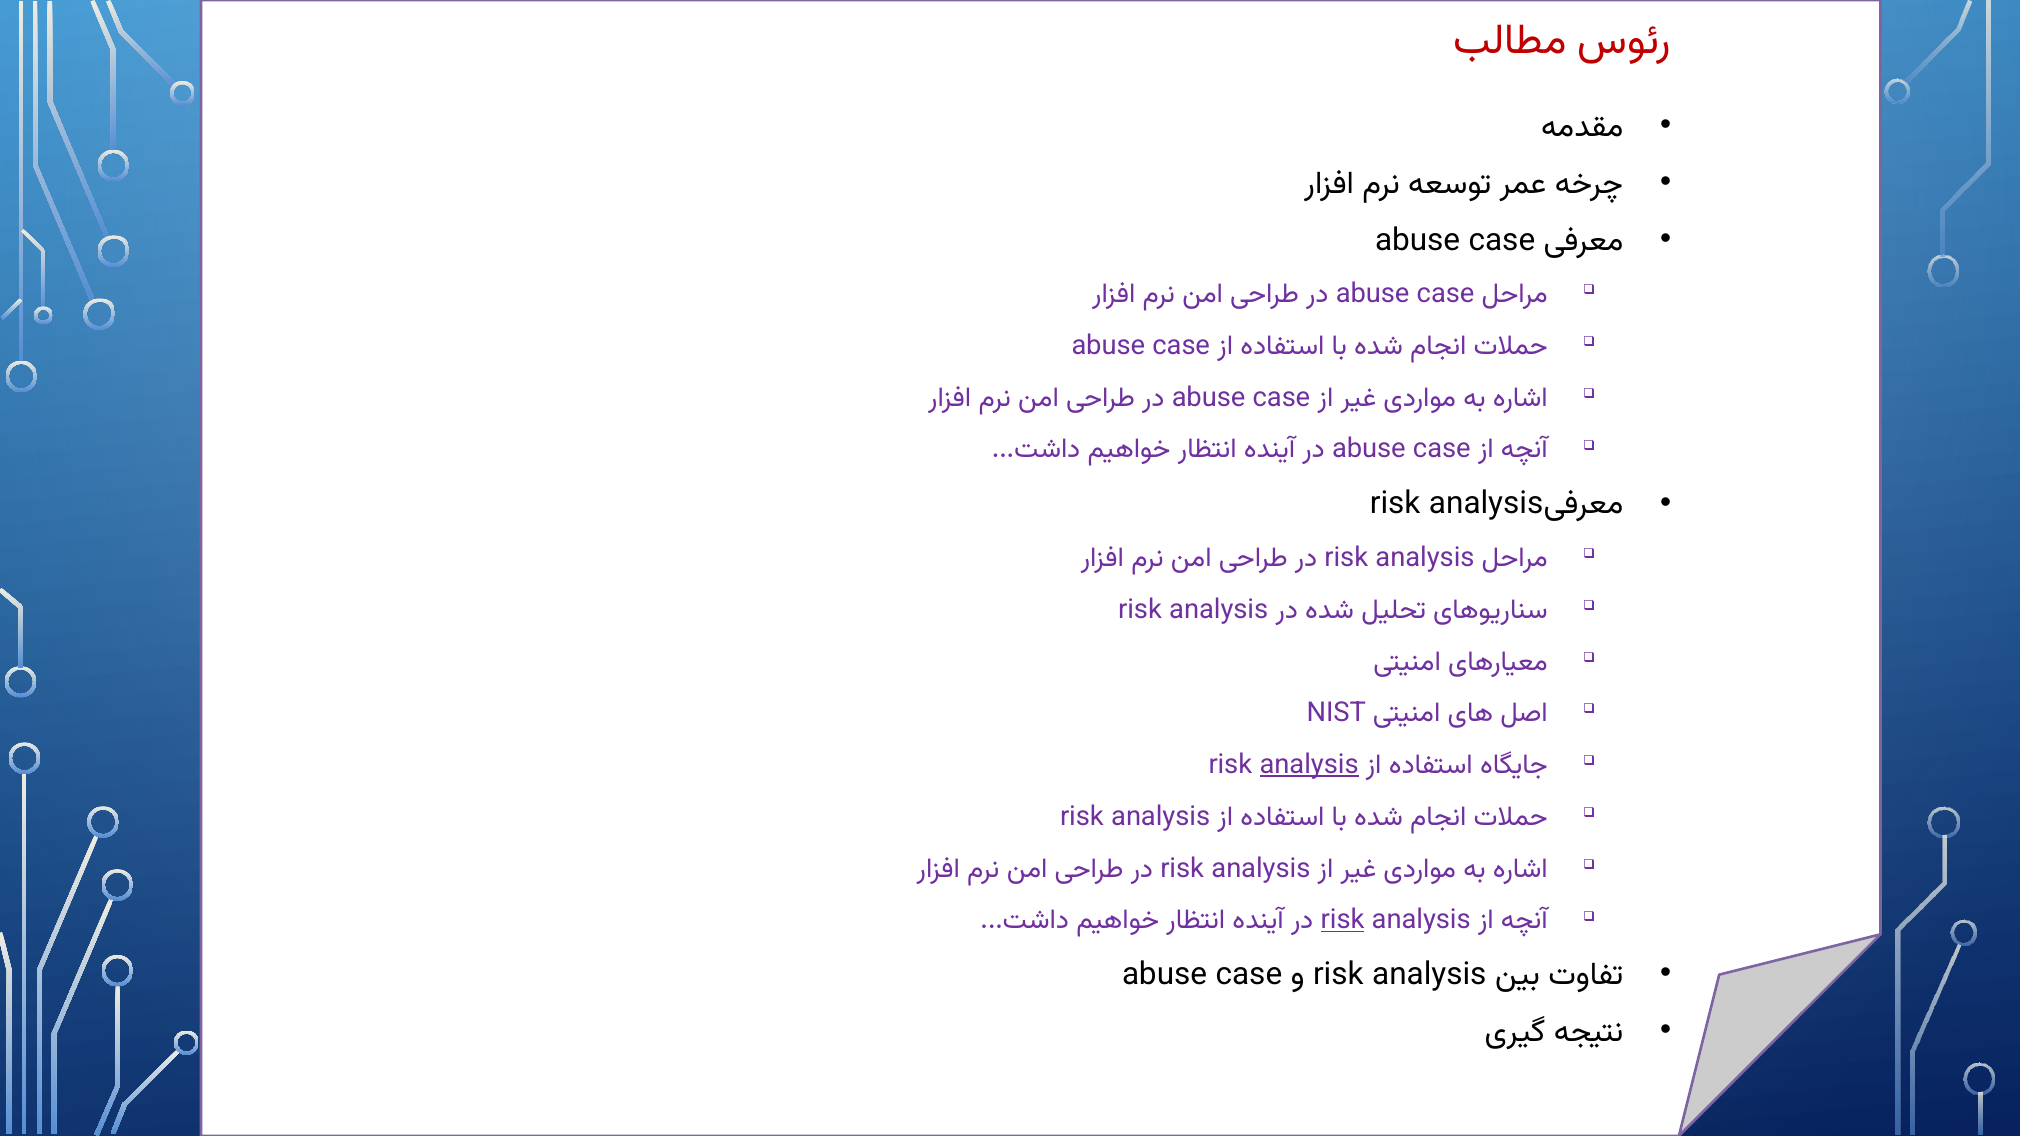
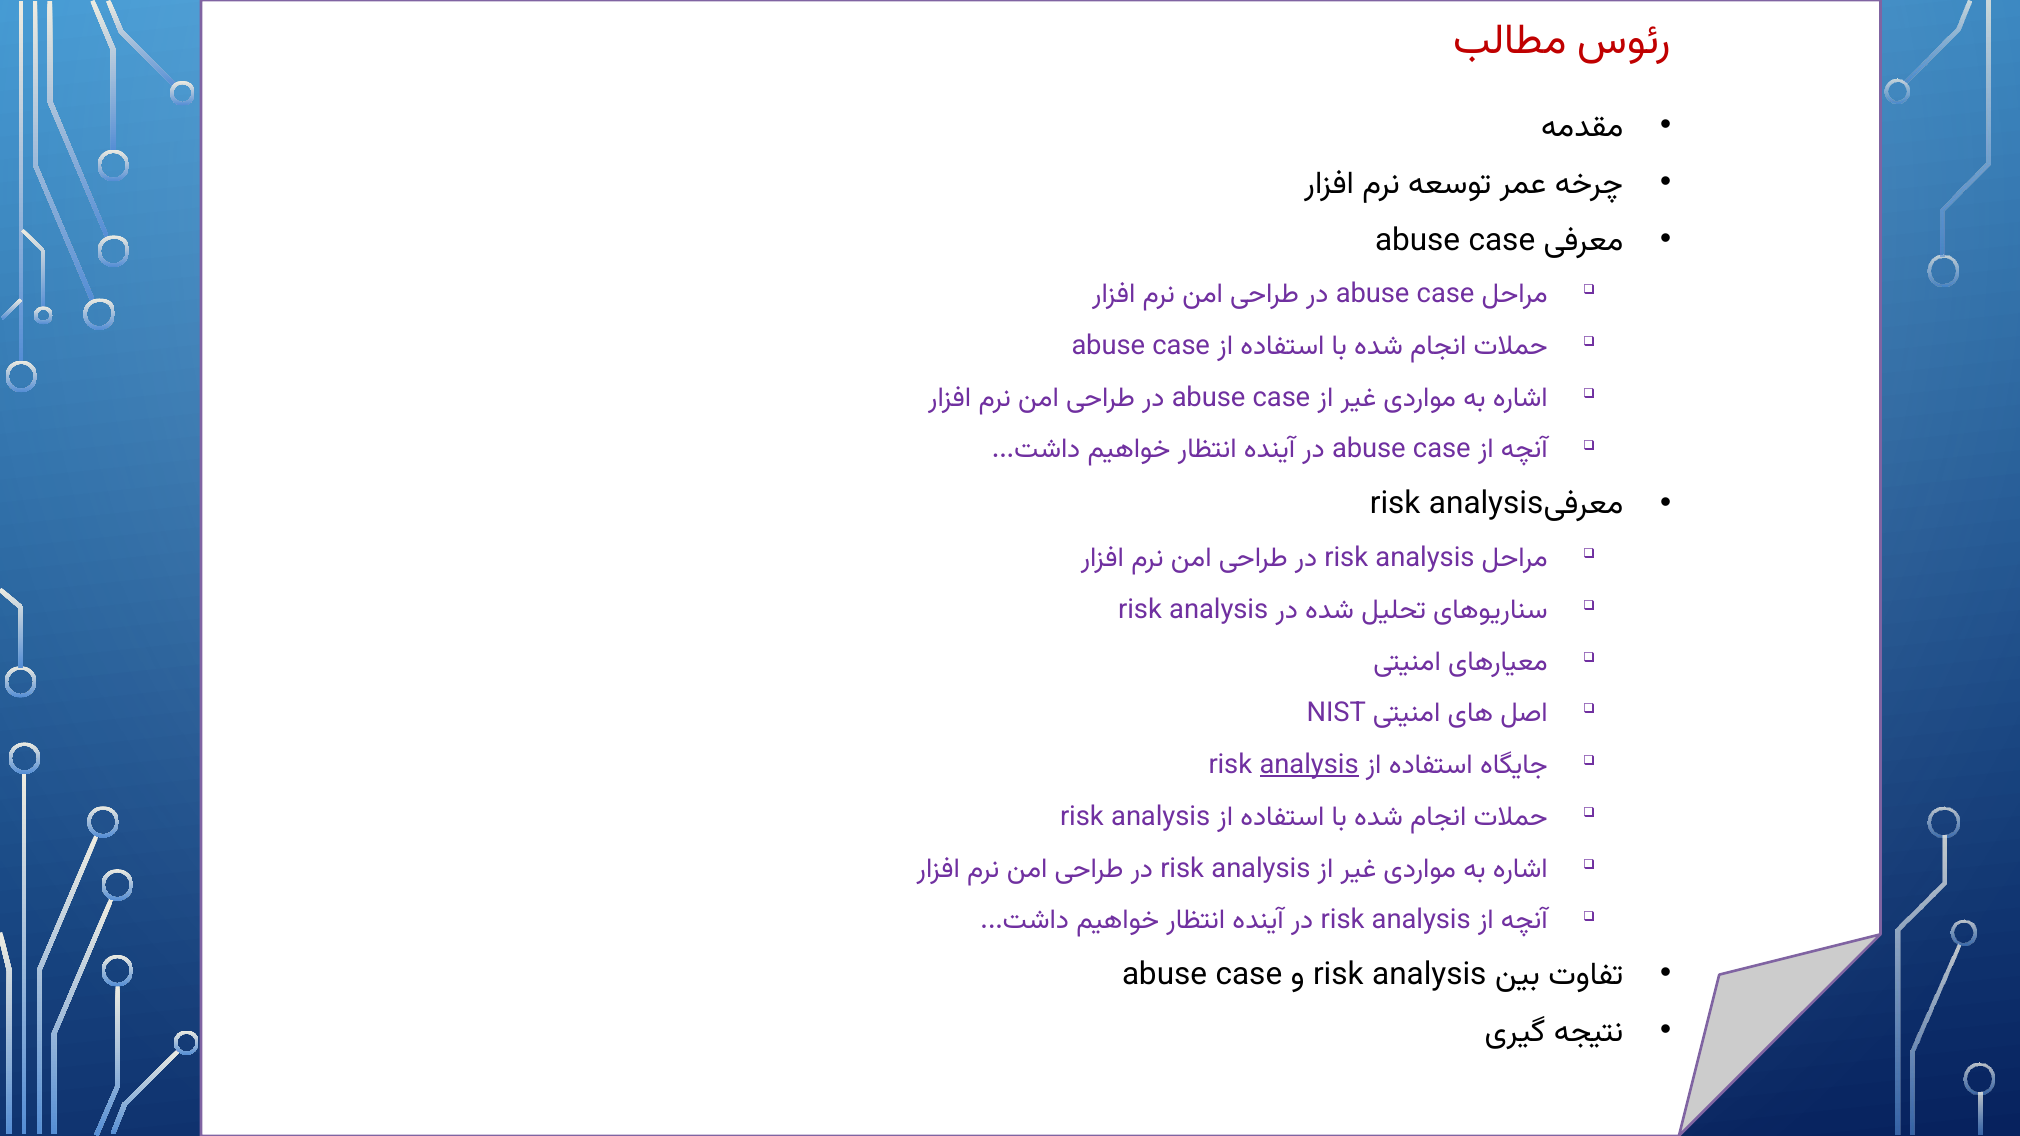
risk underline: present -> none (1343, 920)
